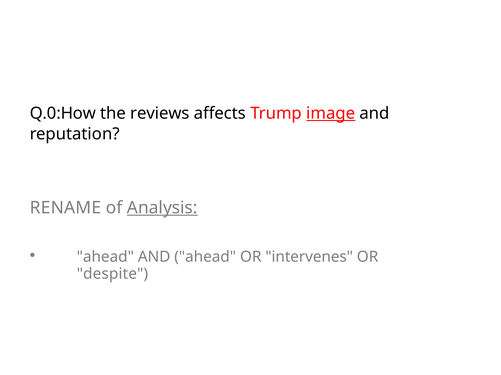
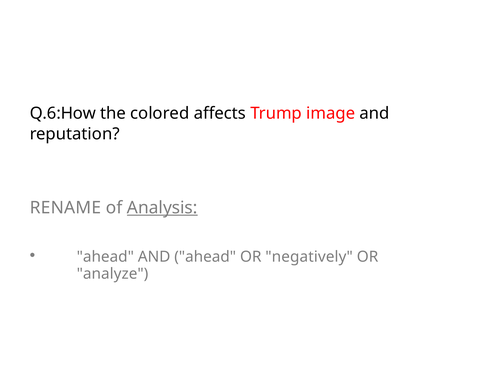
Q.0:How: Q.0:How -> Q.6:How (63, 114)
reviews: reviews -> colored (160, 114)
image underline: present -> none (331, 114)
intervenes: intervenes -> negatively (309, 257)
despite: despite -> analyze (112, 274)
